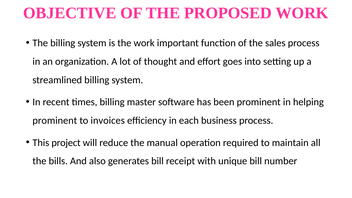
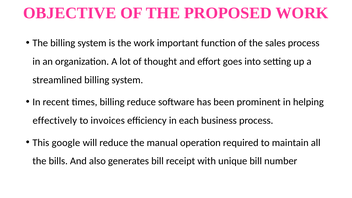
billing master: master -> reduce (141, 102)
prominent: prominent -> effectively (55, 121)
project: project -> google (66, 143)
